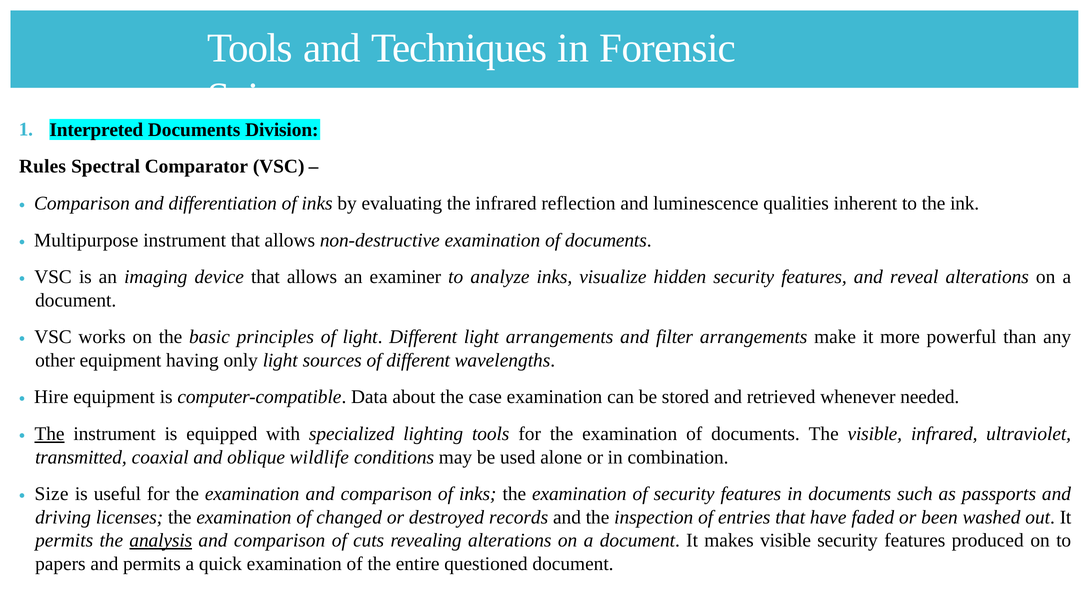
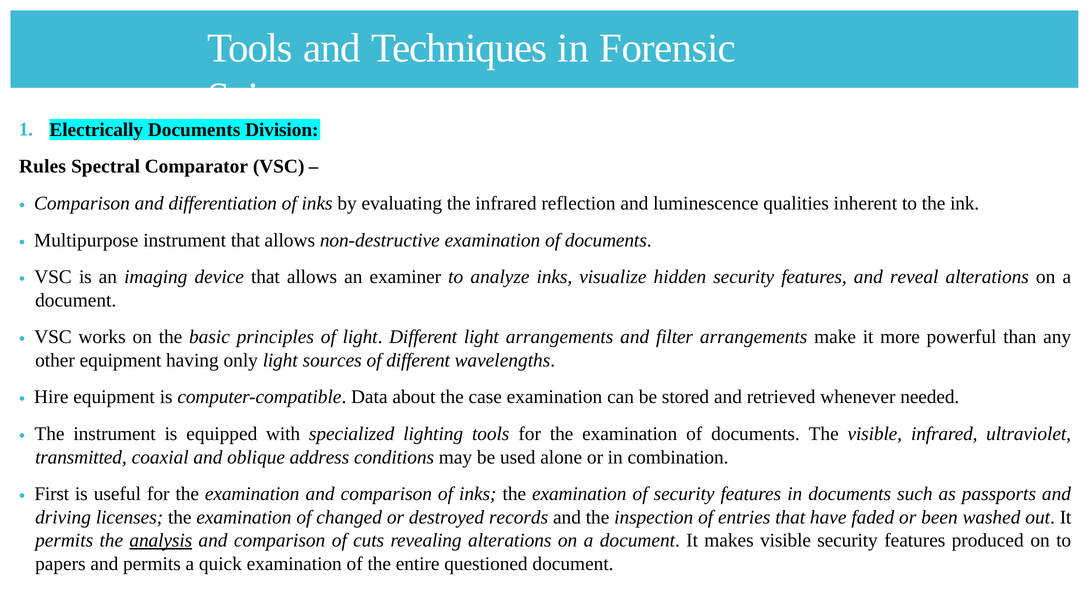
Interpreted: Interpreted -> Electrically (96, 130)
The underline: present -> none (50, 434)
wildlife: wildlife -> address (319, 457)
Size: Size -> First (52, 494)
